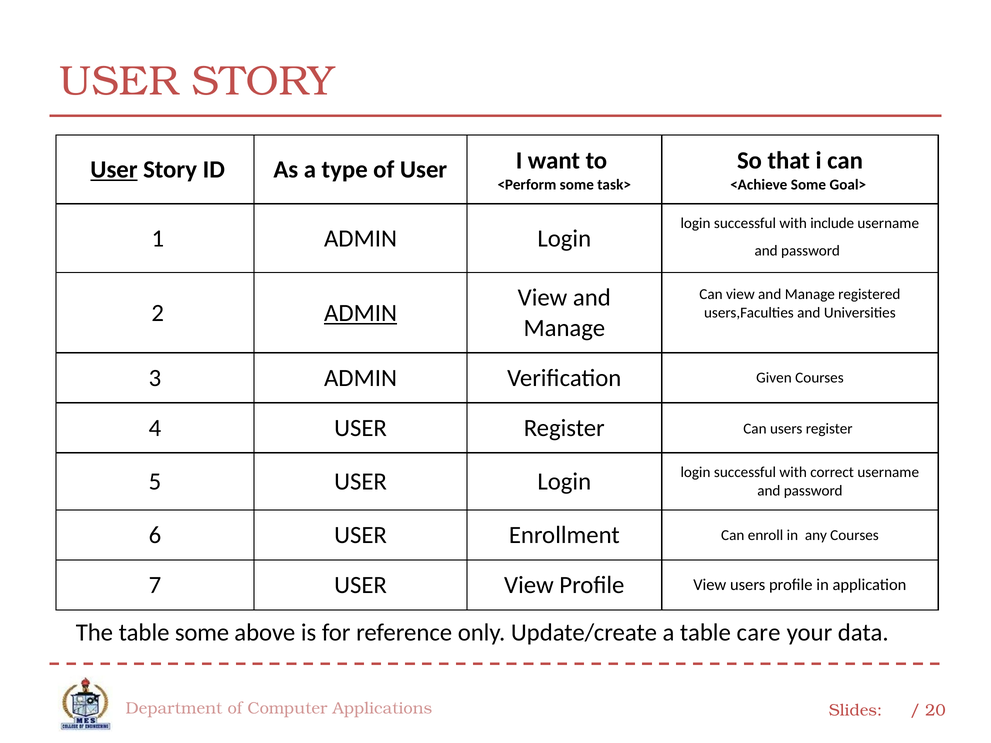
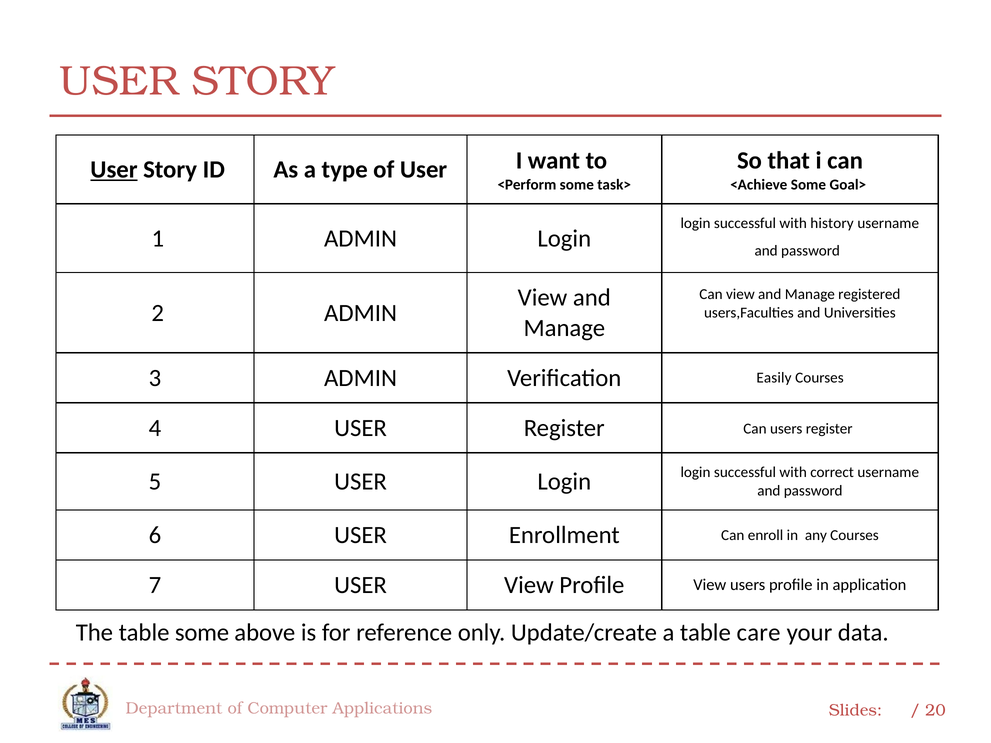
include: include -> history (832, 223)
ADMIN underline: present -> none (361, 313)
Given: Given -> Easily (774, 378)
